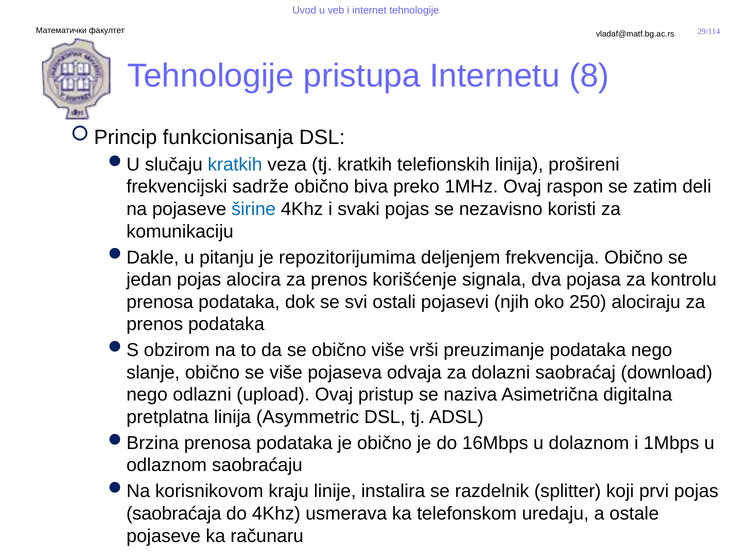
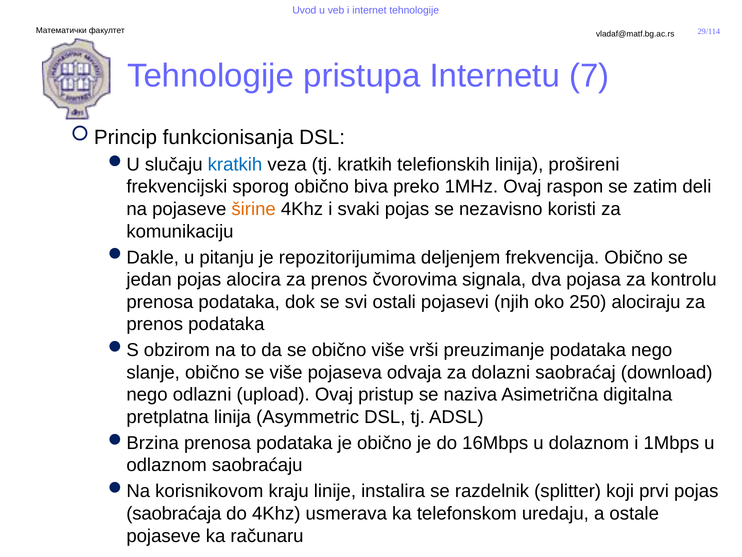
8: 8 -> 7 (589, 76)
sadrže: sadrže -> sporog (261, 187)
širine colour: blue -> orange (254, 209)
korišćenje: korišćenje -> čvorovima (415, 279)
